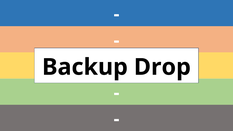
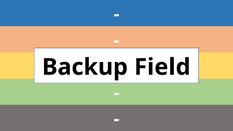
Drop: Drop -> Field (162, 67)
